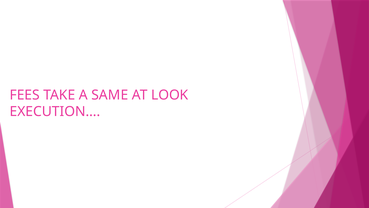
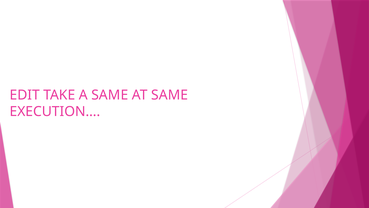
FEES: FEES -> EDIT (25, 95)
AT LOOK: LOOK -> SAME (170, 95)
